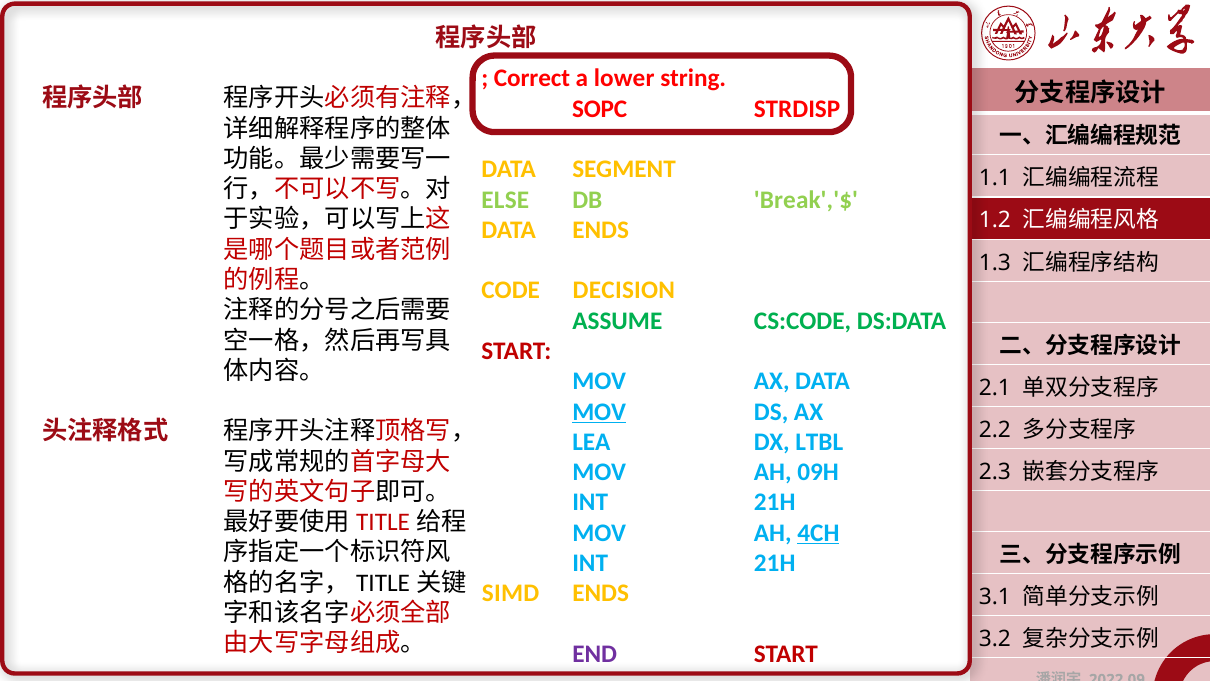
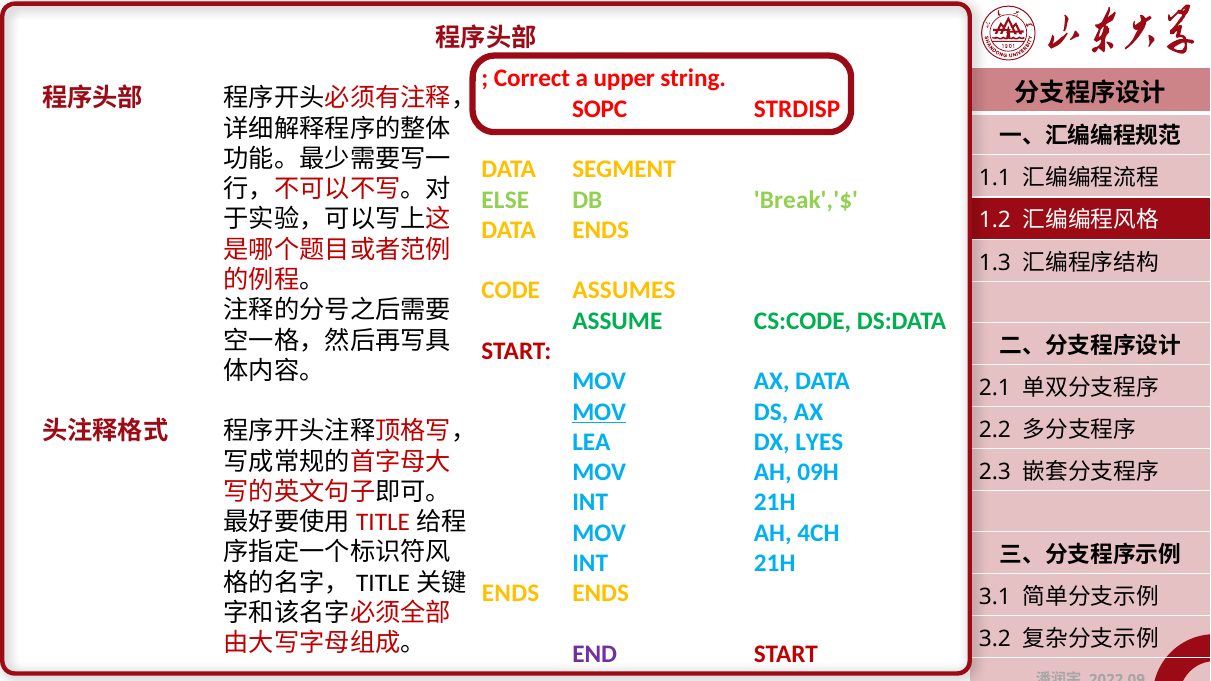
lower: lower -> upper (624, 79)
DECISION: DECISION -> ASSUMES (624, 291)
LTBL: LTBL -> LYES (819, 442)
4CH underline: present -> none (818, 533)
SIMD: SIMD -> ENDS (511, 594)
